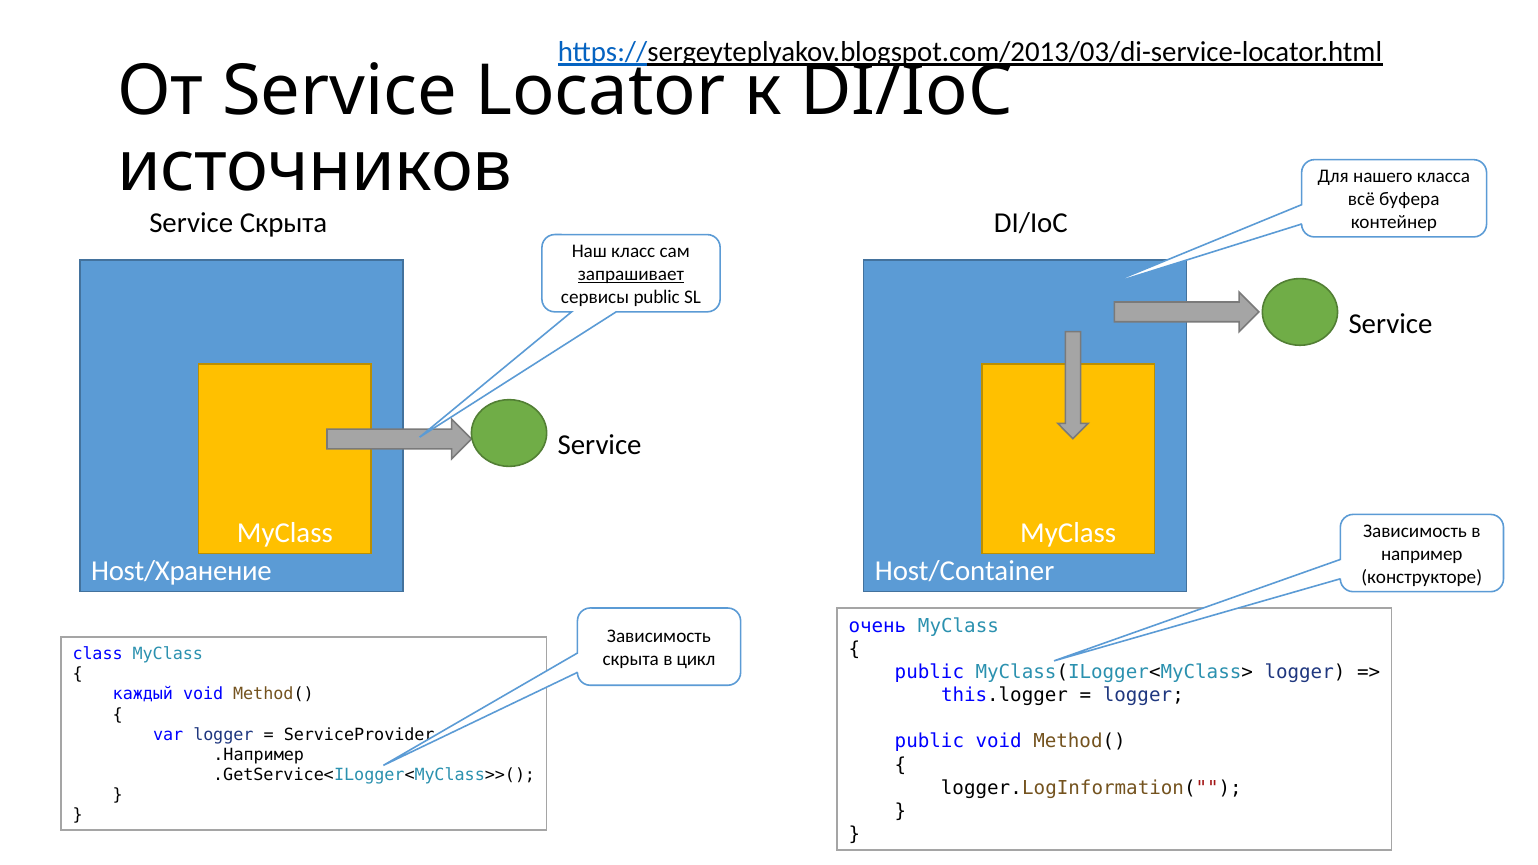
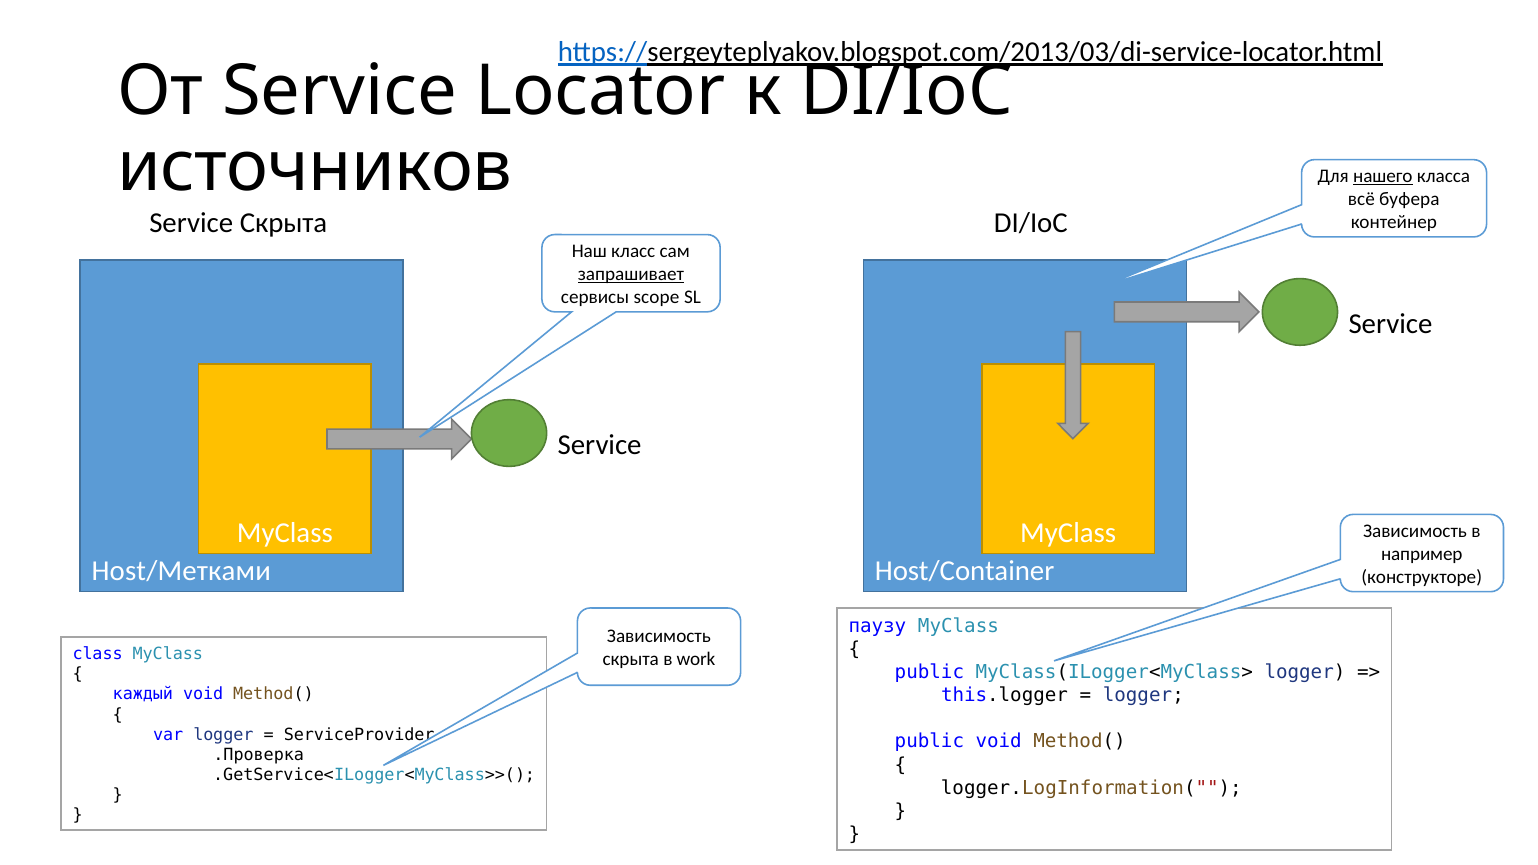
нашего underline: none -> present (1383, 177)
сервисы public: public -> scope (656, 298)
Host/Хранение: Host/Хранение -> Host/Метками (181, 571)
очень: очень -> паузу (877, 626)
цикл: цикл -> work (696, 660)
.Например: .Например -> .Проверка (259, 755)
